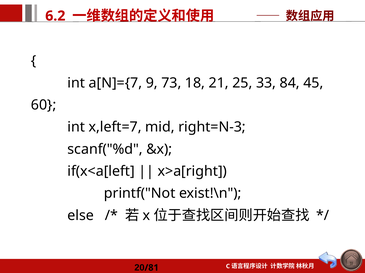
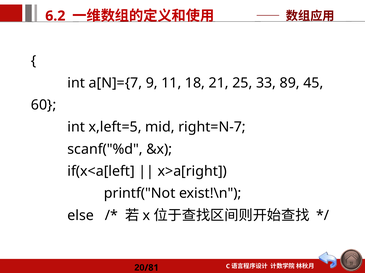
73: 73 -> 11 (171, 83)
84: 84 -> 89 (290, 83)
x,left=7: x,left=7 -> x,left=5 (115, 127)
right=N-3: right=N-3 -> right=N-7 (212, 127)
